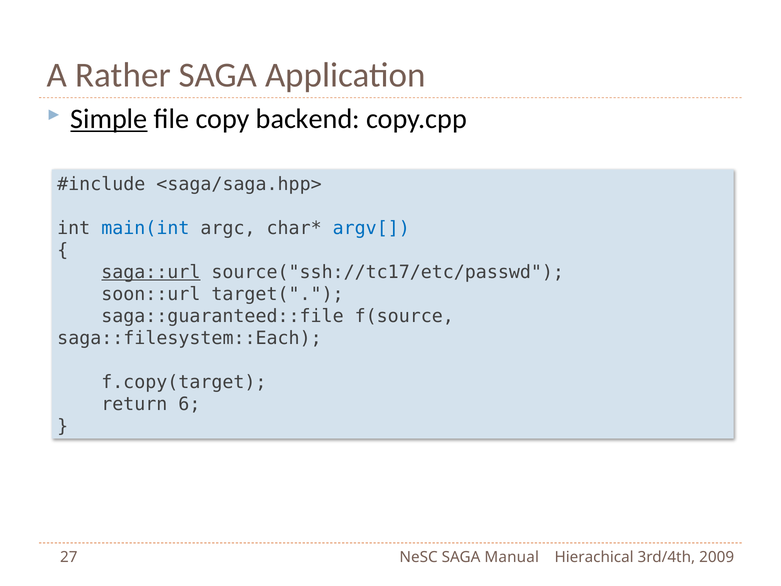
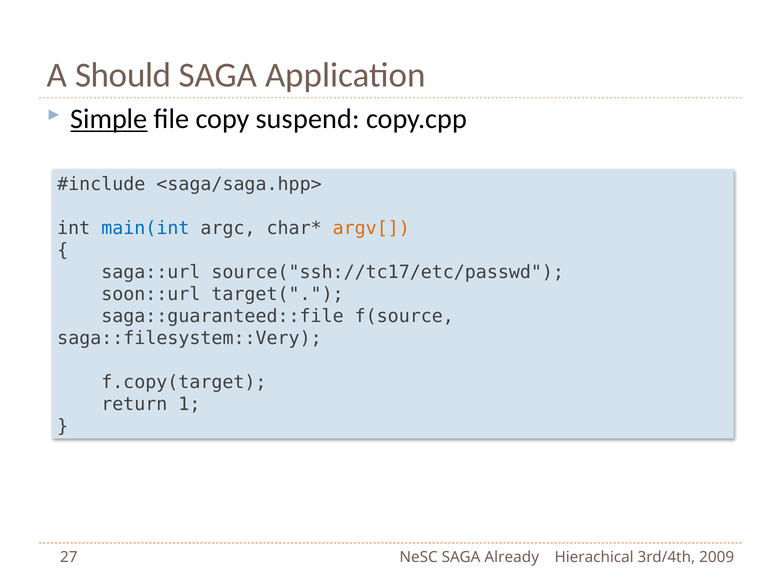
Rather: Rather -> Should (123, 75)
backend: backend -> suspend (308, 119)
argv[ colour: blue -> orange (371, 228)
saga::url underline: present -> none (151, 272)
saga::filesystem::Each: saga::filesystem::Each -> saga::filesystem::Very (189, 338)
6: 6 -> 1 (189, 404)
Manual: Manual -> Already (512, 557)
